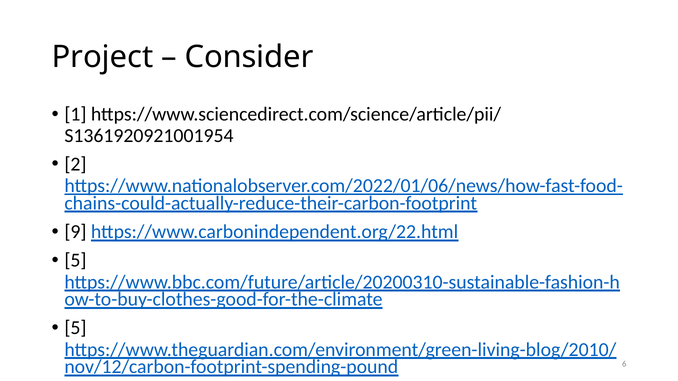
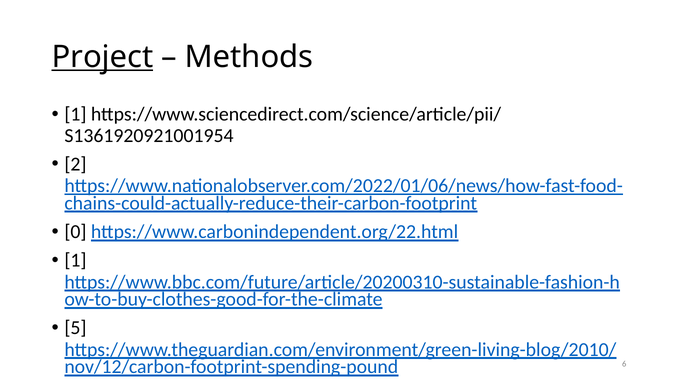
Project underline: none -> present (102, 57)
Consider: Consider -> Methods (249, 57)
9: 9 -> 0 (75, 232)
5: 5 -> 1 (75, 261)
